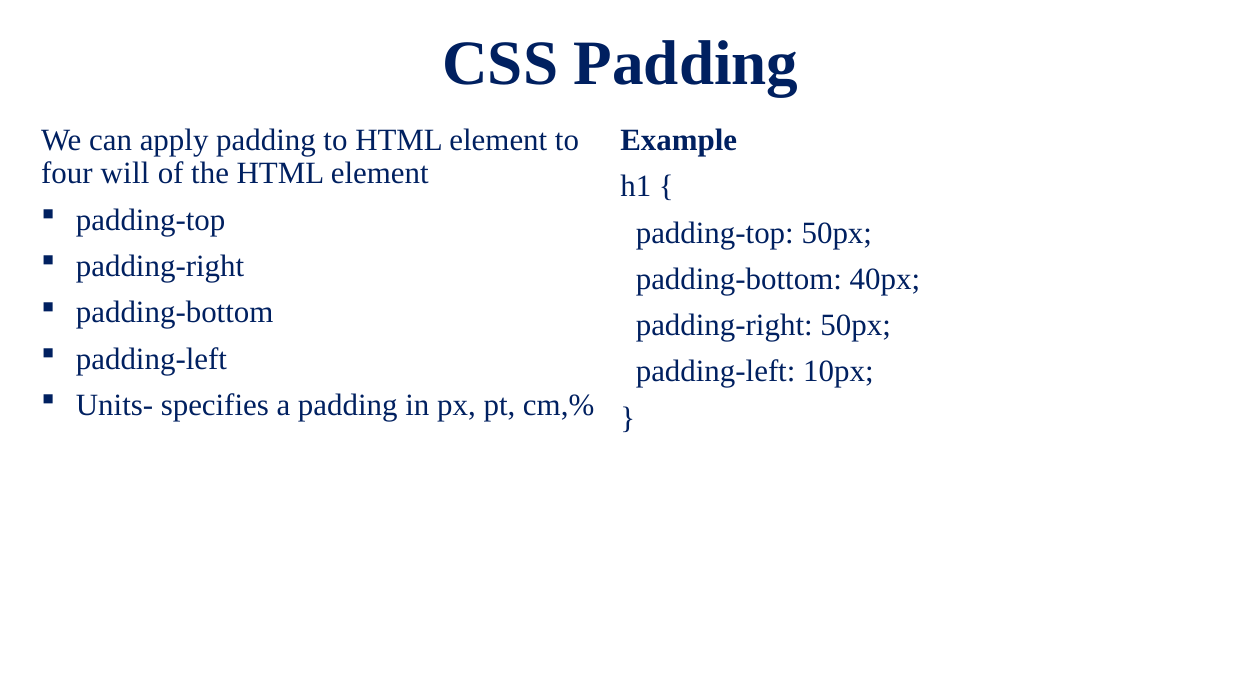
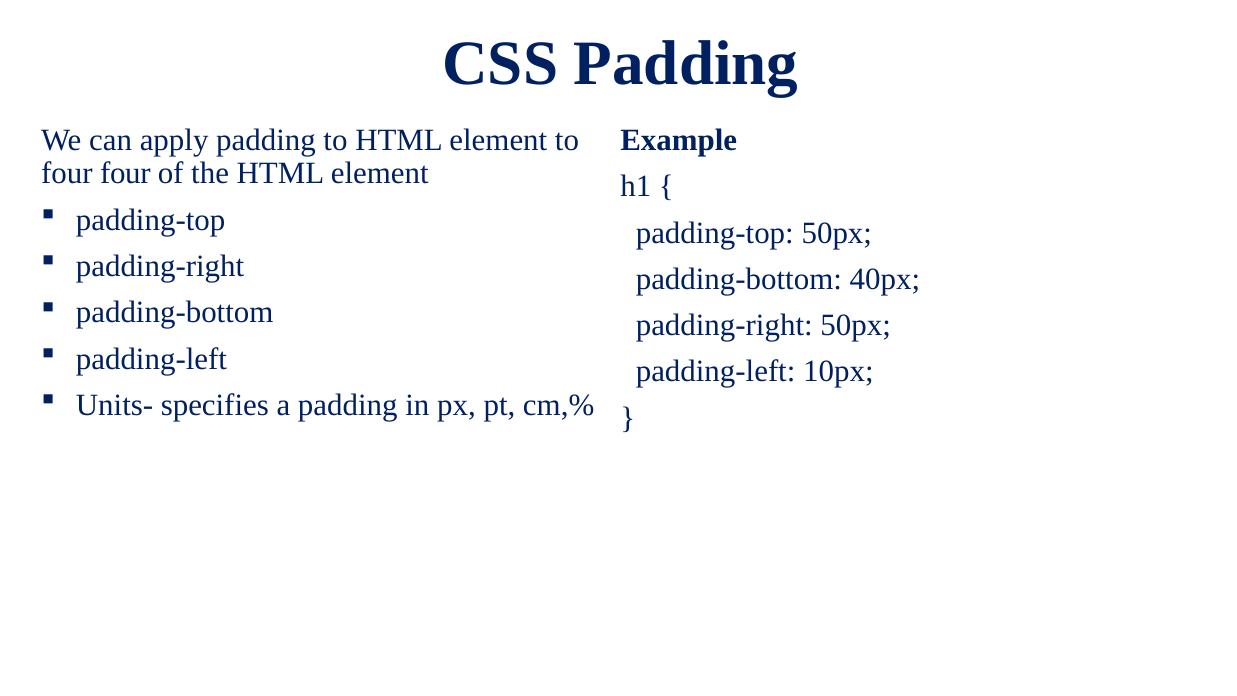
four will: will -> four (125, 174)
